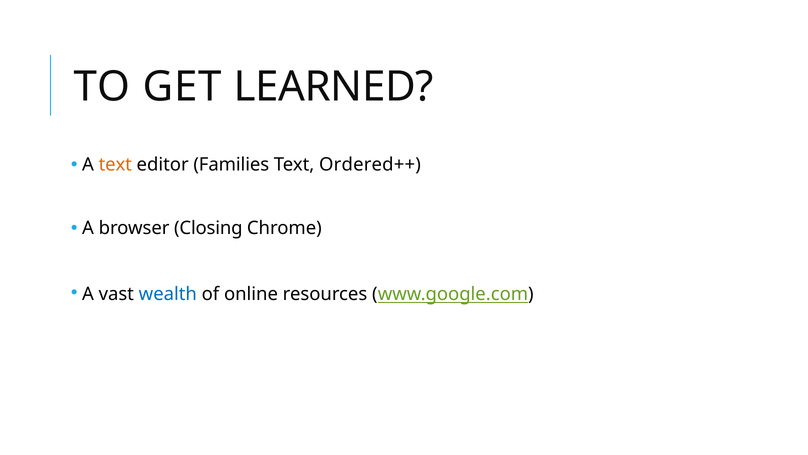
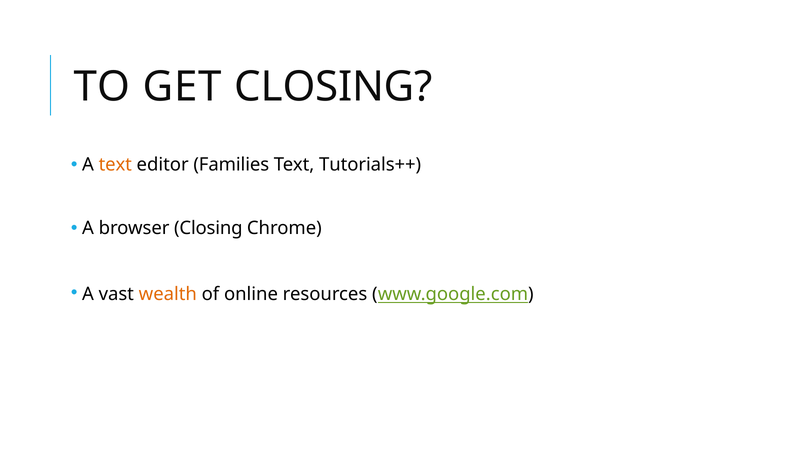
GET LEARNED: LEARNED -> CLOSING (334, 87)
Ordered++: Ordered++ -> Tutorials++ (370, 164)
wealth colour: blue -> orange (168, 294)
